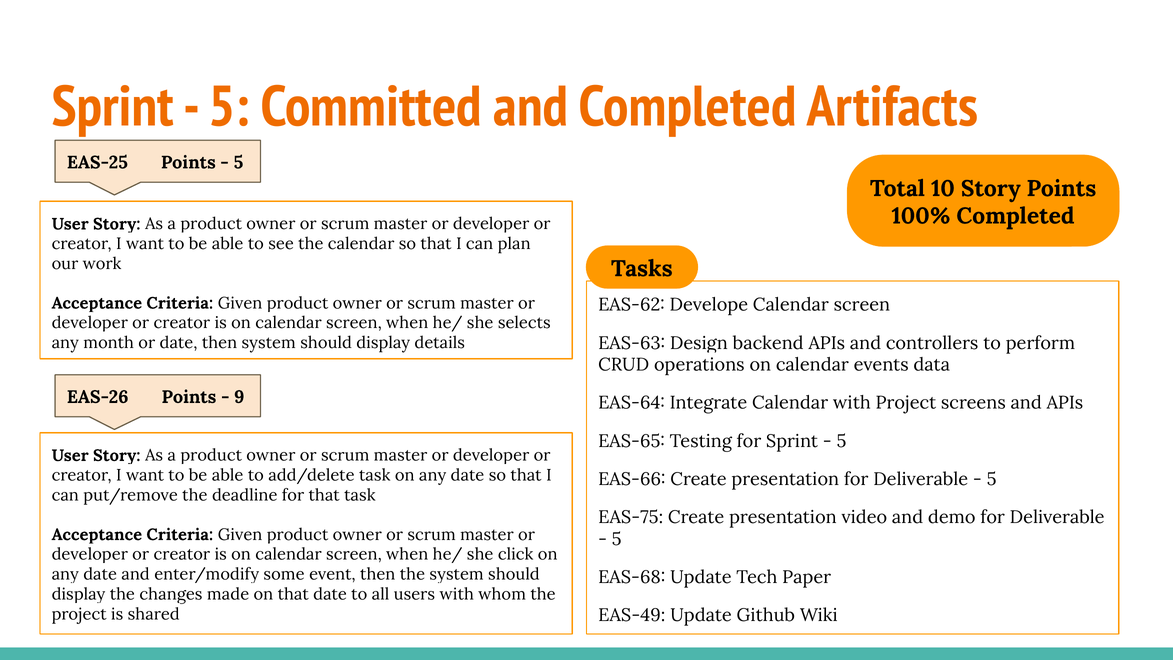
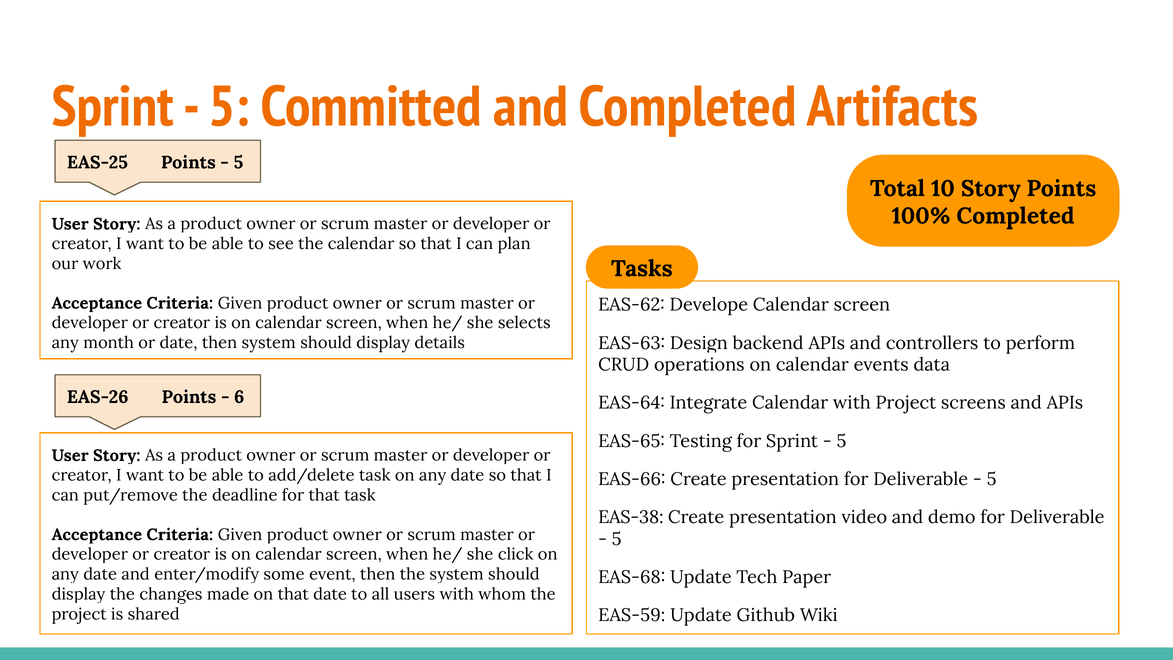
9: 9 -> 6 (239, 397)
EAS-75: EAS-75 -> EAS-38 (631, 517)
EAS-49: EAS-49 -> EAS-59 (632, 615)
